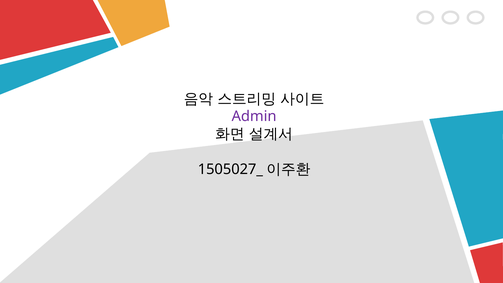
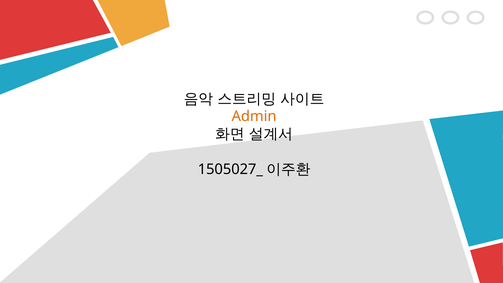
Admin colour: purple -> orange (254, 116)
